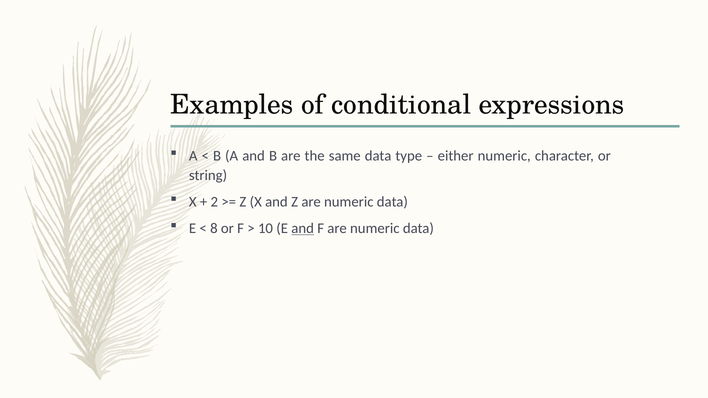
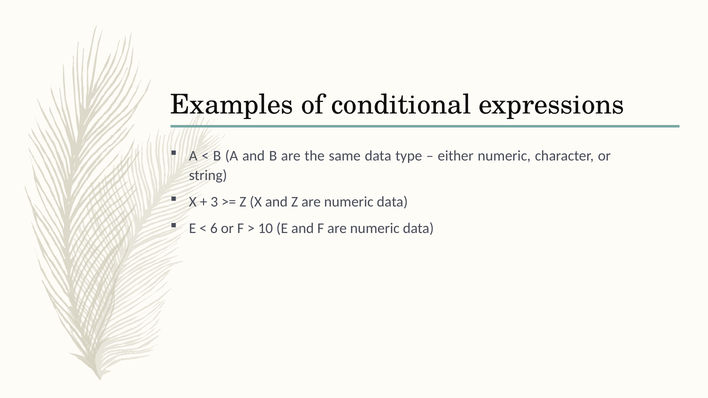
2: 2 -> 3 (214, 202)
8: 8 -> 6 (214, 229)
and underline: present -> none (303, 229)
